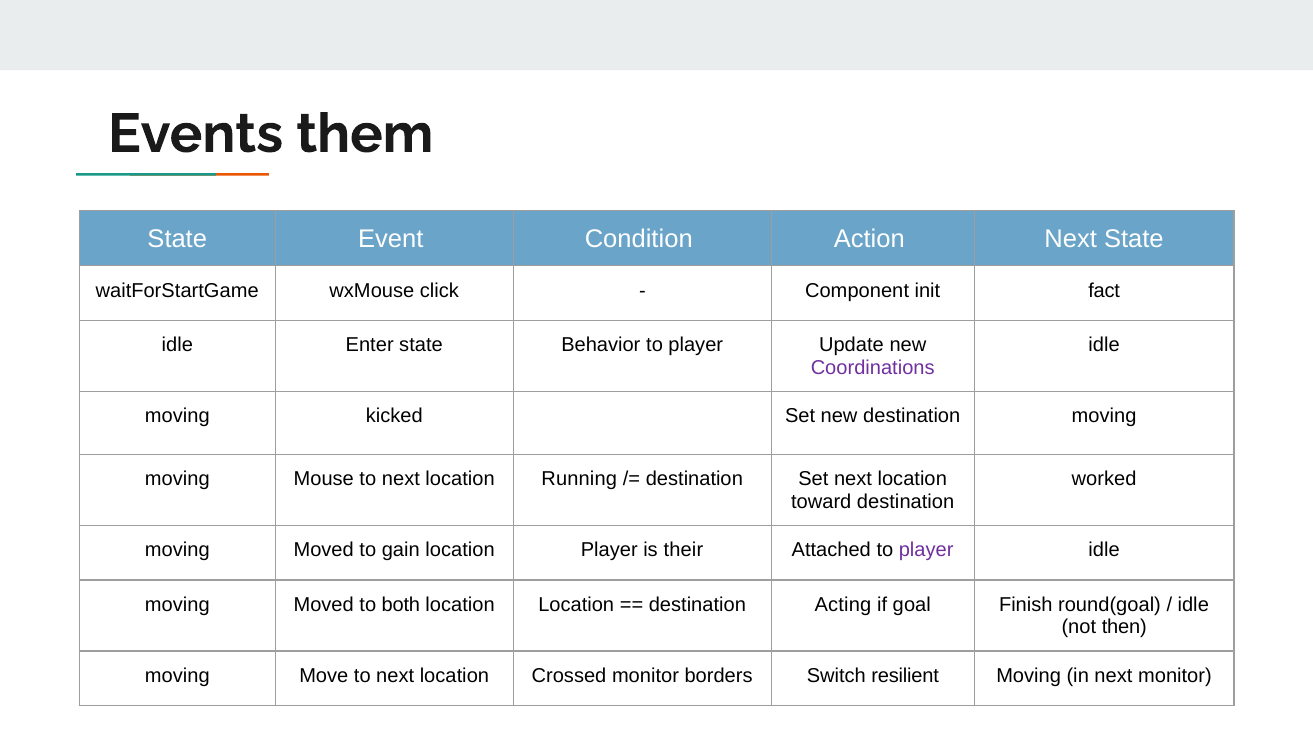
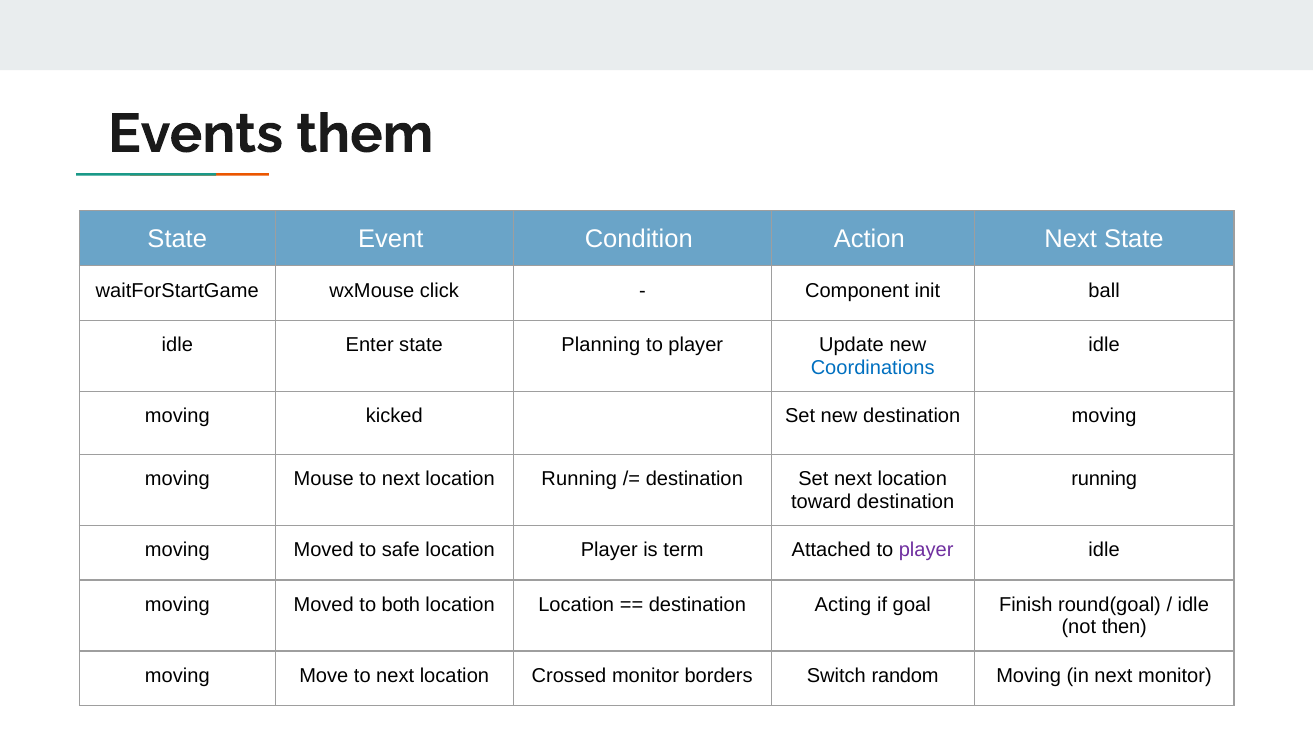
fact: fact -> ball (1104, 290)
Behavior: Behavior -> Planning (601, 345)
Coordinations colour: purple -> blue (873, 367)
worked: worked -> running (1104, 479)
gain: gain -> safe (401, 550)
their: their -> term (684, 550)
resilient: resilient -> random (905, 675)
